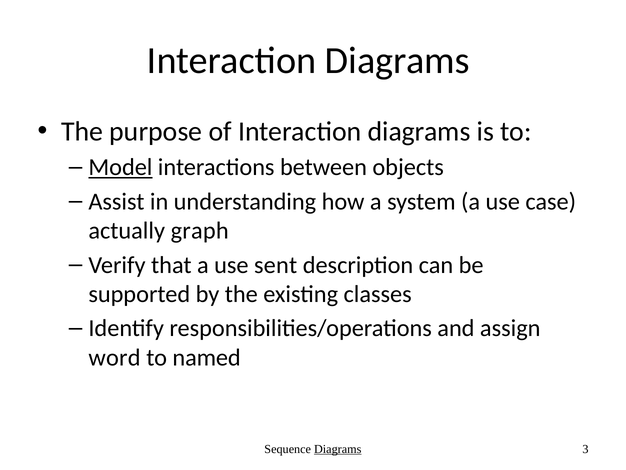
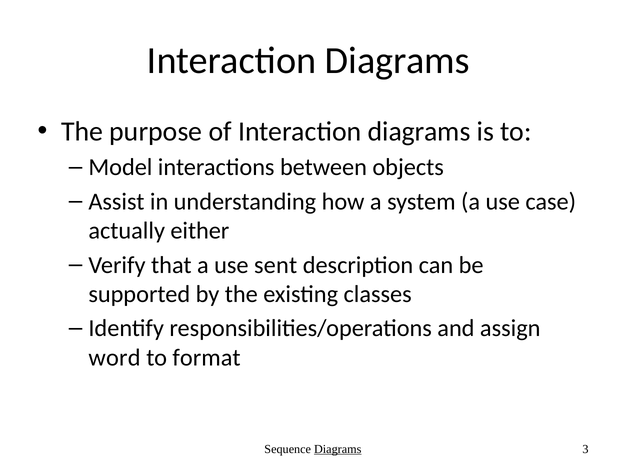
Model underline: present -> none (120, 167)
graph: graph -> either (200, 231)
named: named -> format (207, 357)
